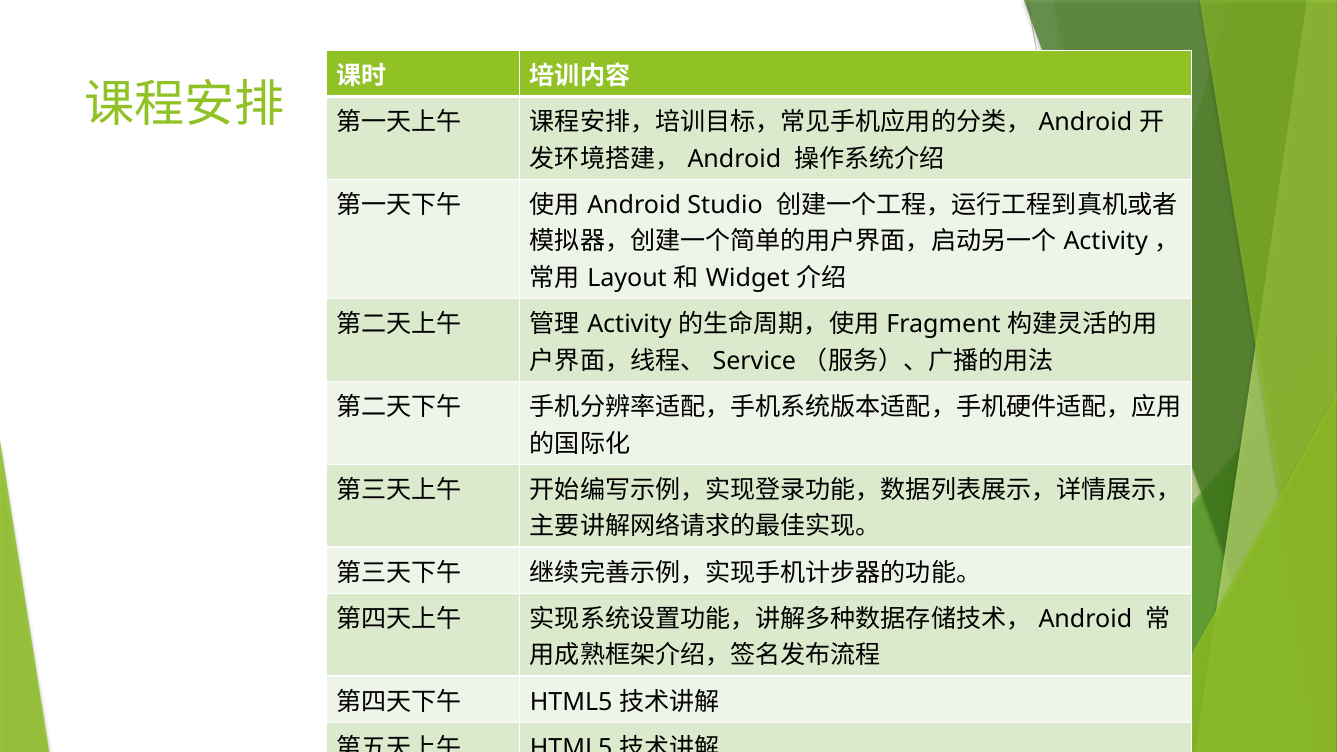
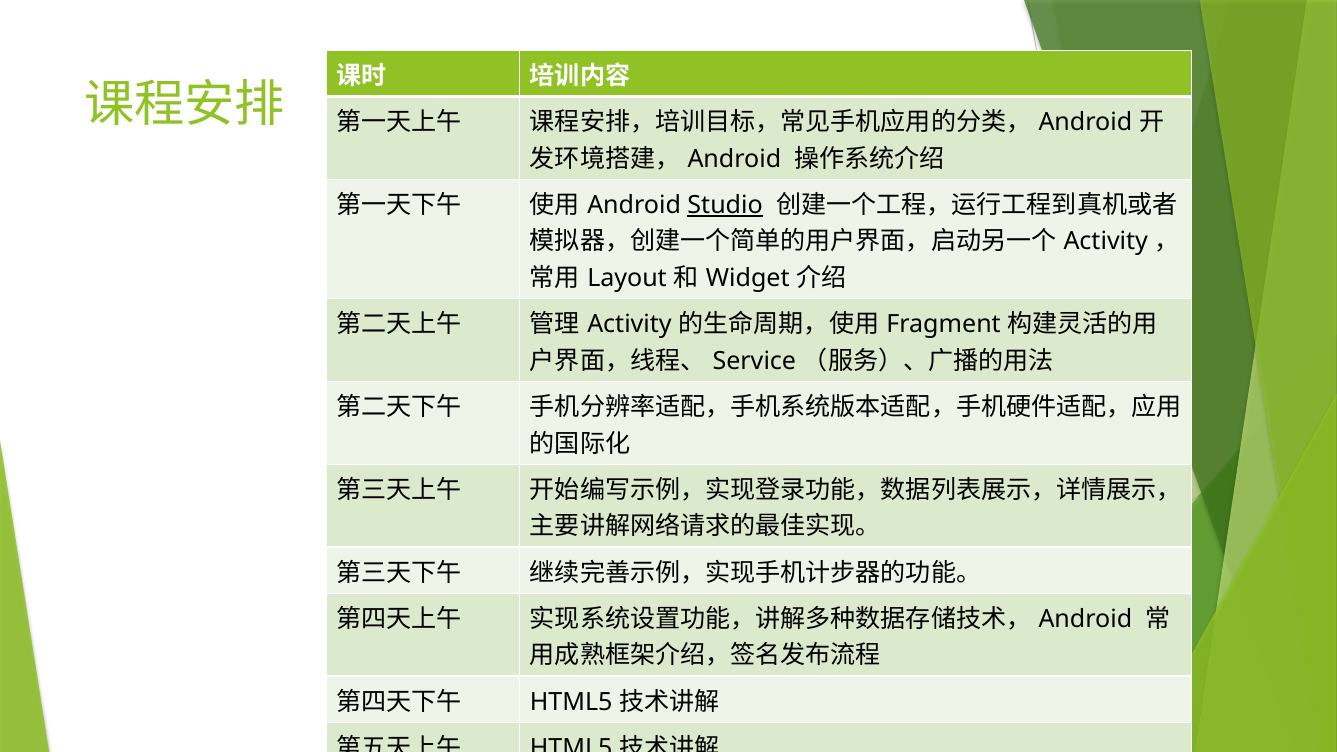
Studio underline: none -> present (725, 205)
